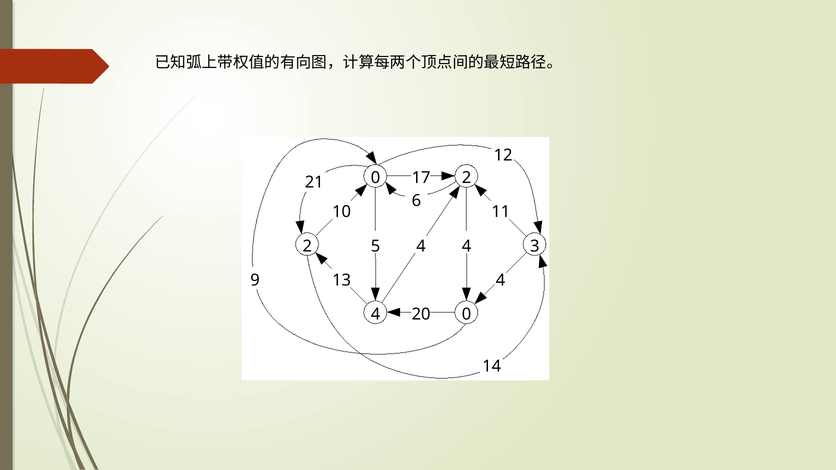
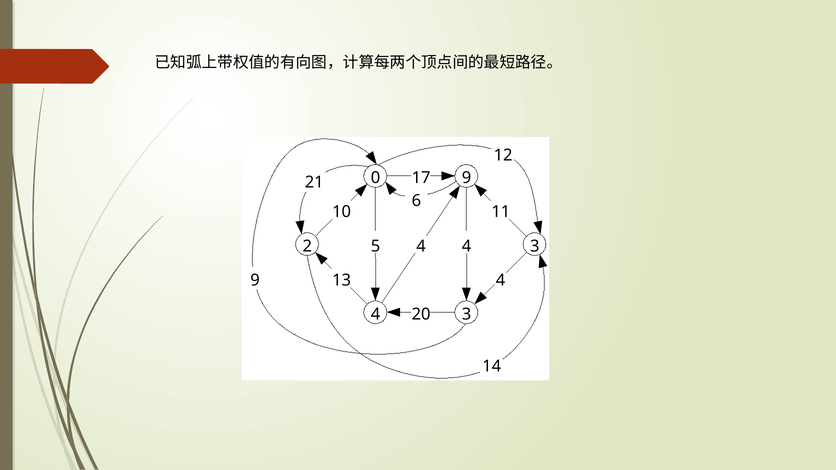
0 2: 2 -> 9 (467, 178)
4 0: 0 -> 3 (467, 314)
